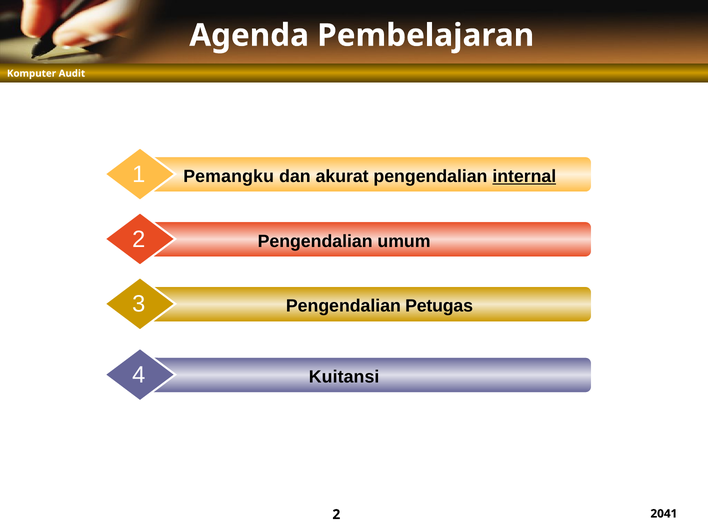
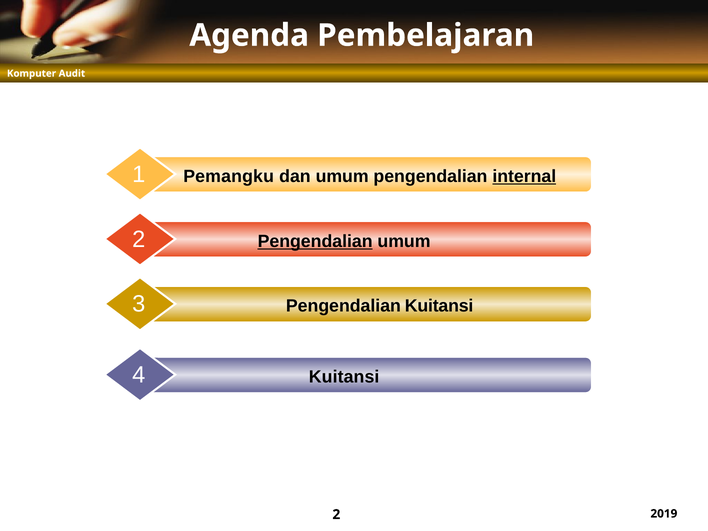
dan akurat: akurat -> umum (342, 176)
Pengendalian underline: none -> present (315, 241)
Pengendalian Petugas: Petugas -> Kuitansi (439, 306)
2041: 2041 -> 2019 (664, 514)
